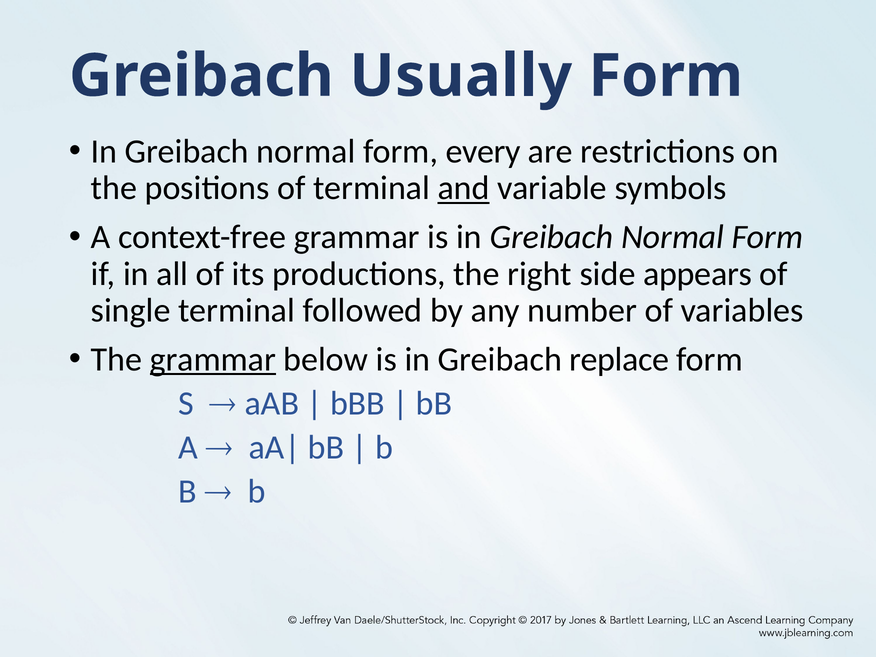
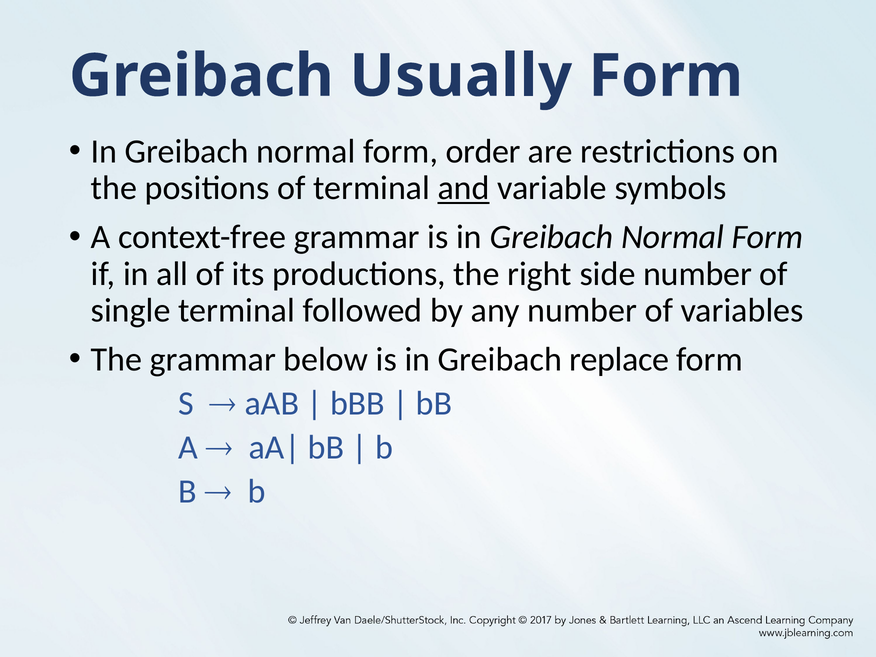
every: every -> order (483, 151)
side appears: appears -> number (698, 274)
grammar underline: present -> none (213, 359)
